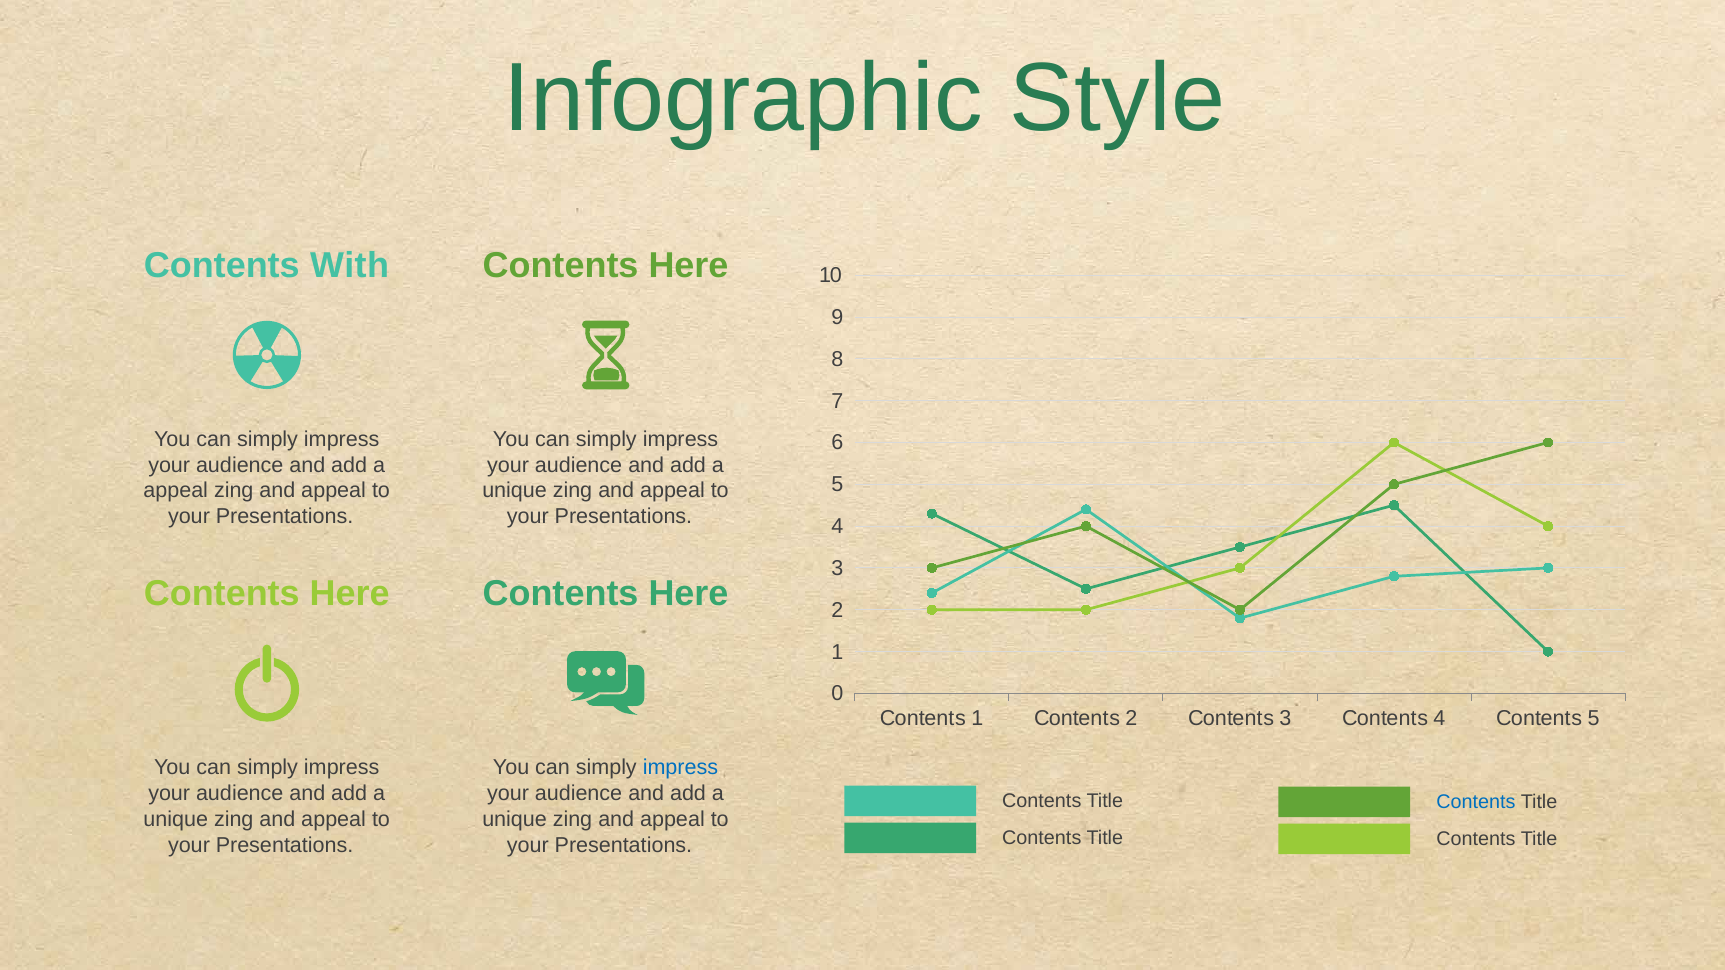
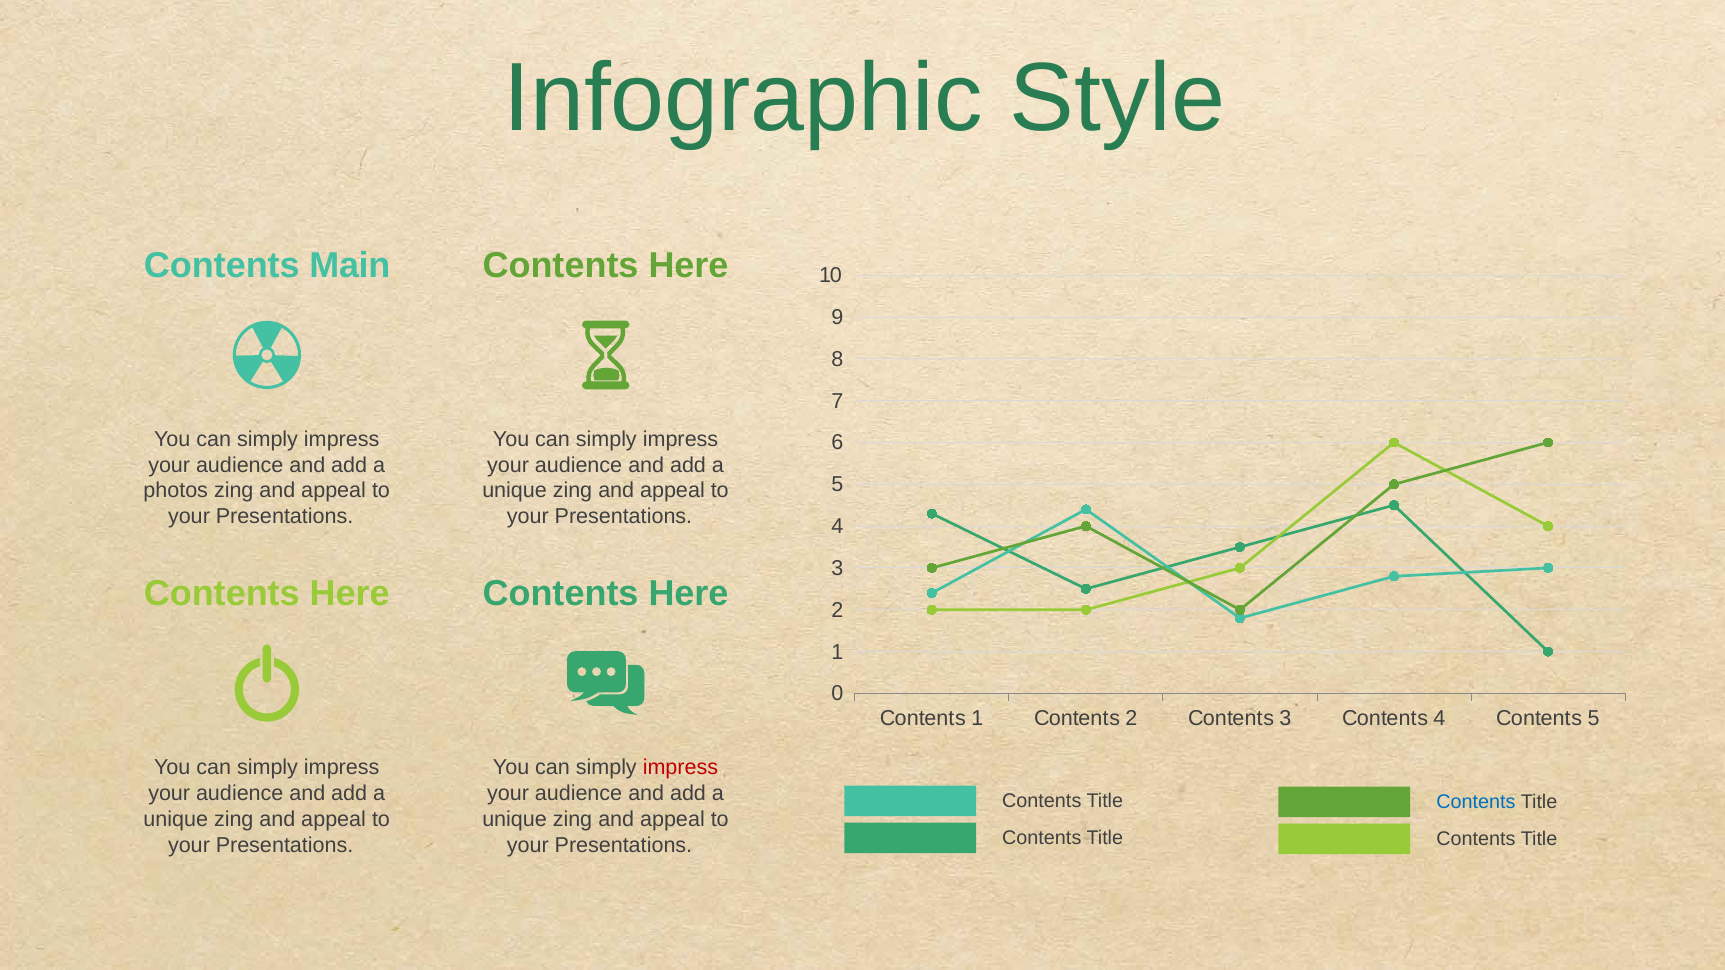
With: With -> Main (350, 266)
appeal: appeal -> photos (176, 491)
impress colour: blue -> red (680, 768)
